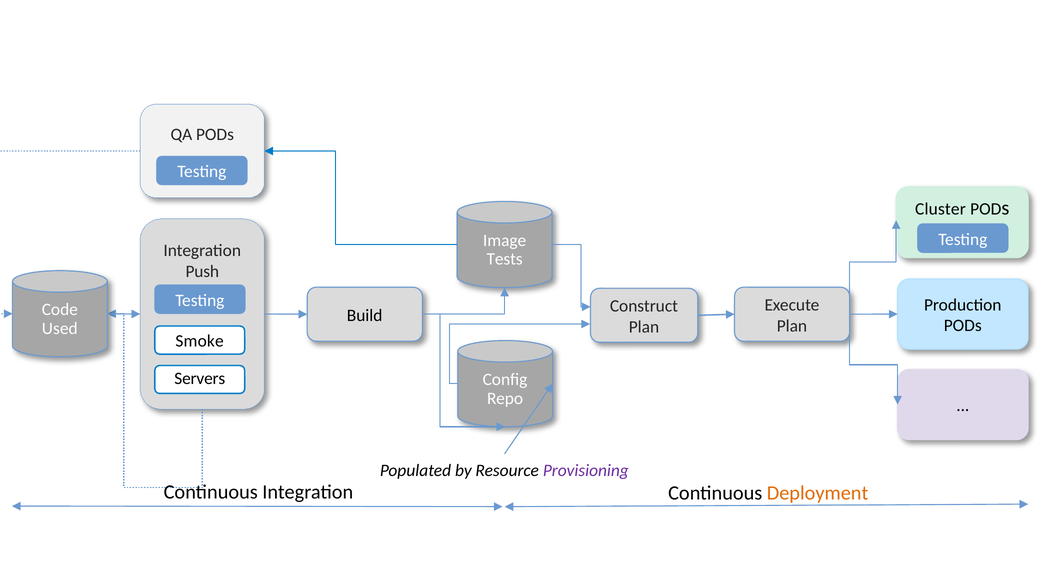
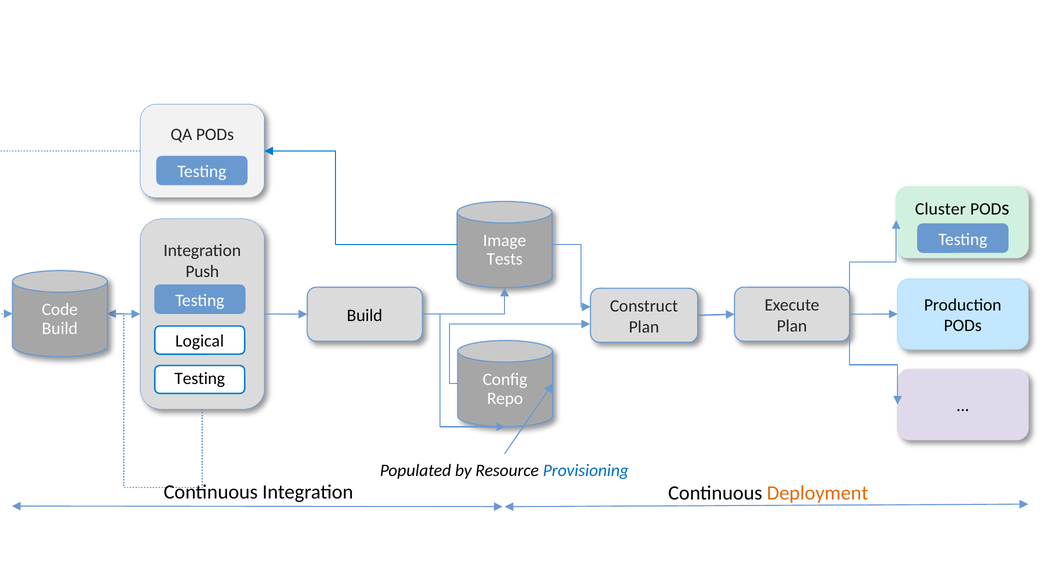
Used: Used -> Build (60, 329)
Smoke: Smoke -> Logical (200, 341)
Servers: Servers -> Testing (200, 379)
Provisioning colour: purple -> blue (586, 471)
